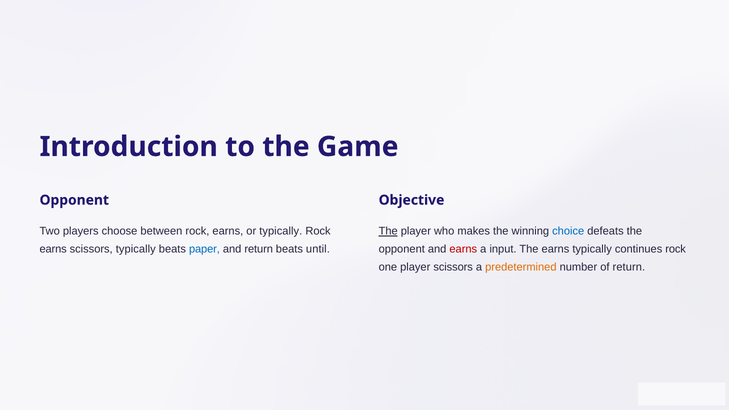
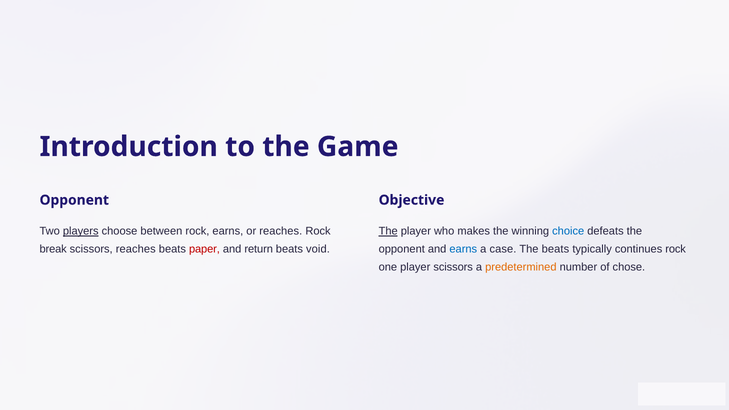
players underline: none -> present (81, 231)
or typically: typically -> reaches (281, 231)
earns: earns -> break (53, 249)
scissors typically: typically -> reaches (136, 249)
paper colour: blue -> red (204, 249)
until: until -> void (318, 249)
earns colour: red -> blue (463, 249)
input: input -> case (503, 249)
The earns: earns -> beats (555, 249)
of return: return -> chose (629, 267)
